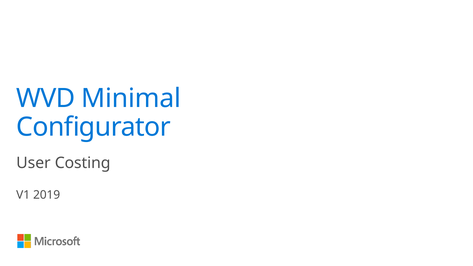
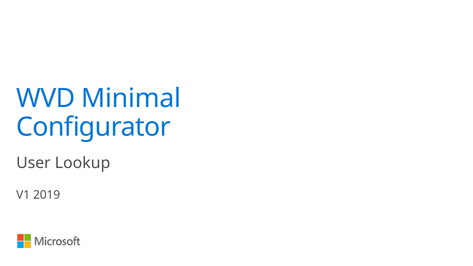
Costing: Costing -> Lookup (83, 163)
